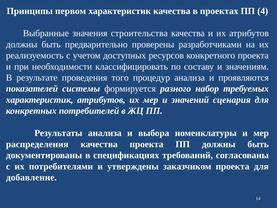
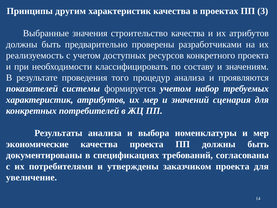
первом: первом -> другим (71, 11)
4: 4 -> 3 (263, 11)
строительства: строительства -> строительство (139, 33)
формируется разного: разного -> учетом (176, 89)
распределения: распределения -> экономические (37, 144)
добавление: добавление -> увеличение (31, 177)
